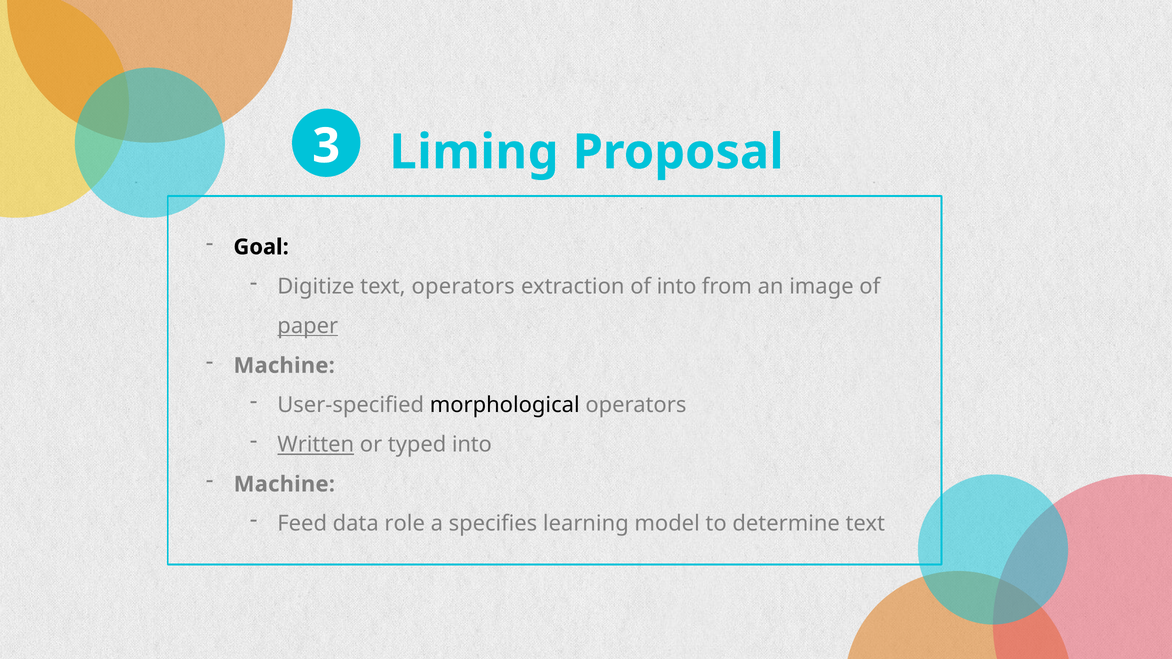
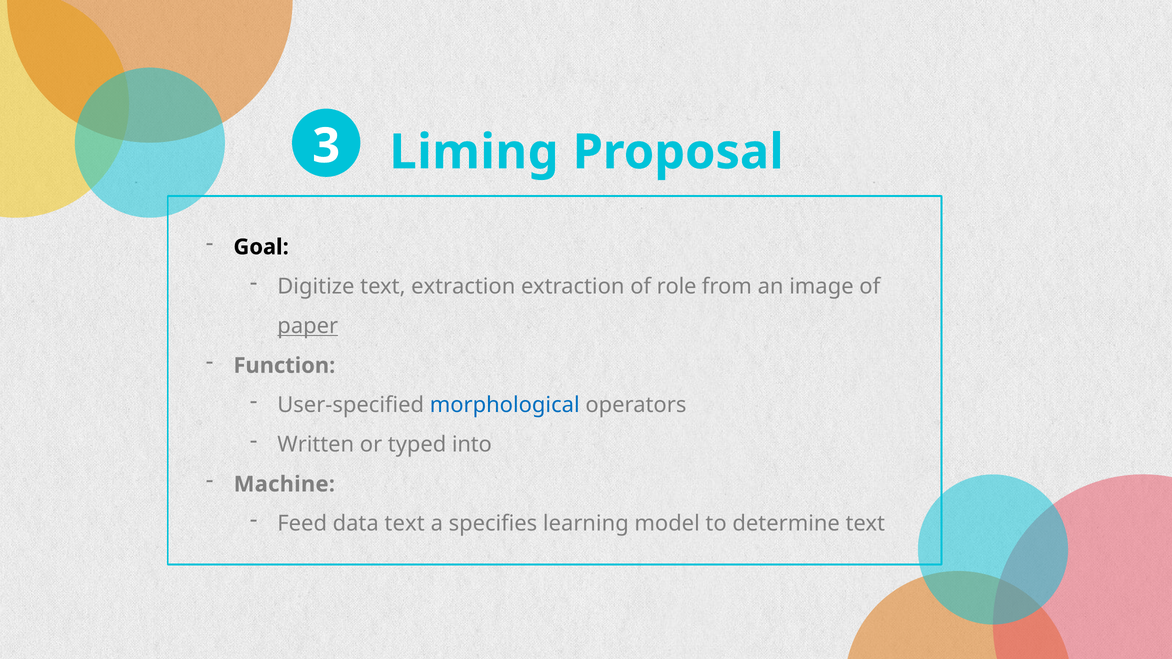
text operators: operators -> extraction (463, 287)
of into: into -> role (677, 287)
Machine: Machine -> Function (284, 366)
morphological colour: black -> blue (505, 405)
Written underline: present -> none (316, 445)
data role: role -> text (405, 524)
